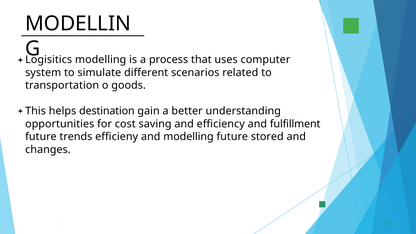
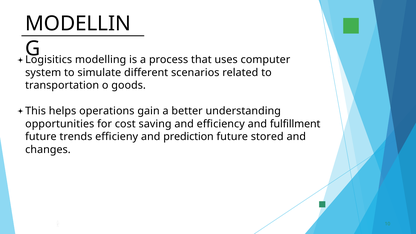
destination: destination -> operations (107, 111)
and modelling: modelling -> prediction (188, 137)
